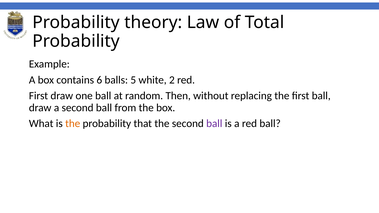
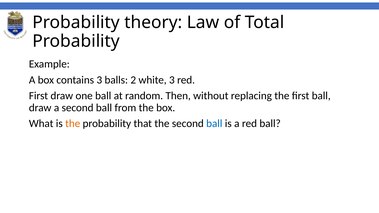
contains 6: 6 -> 3 (99, 80)
5: 5 -> 2 (133, 80)
white 2: 2 -> 3 (172, 80)
ball colour: purple -> blue (214, 124)
